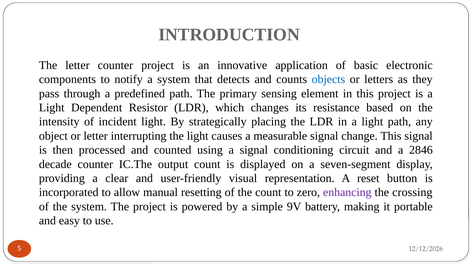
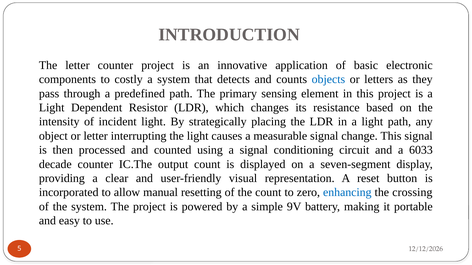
notify: notify -> costly (129, 79)
2846: 2846 -> 6033 (421, 150)
enhancing colour: purple -> blue (347, 193)
